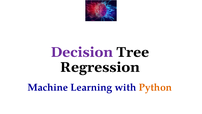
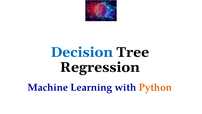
Decision colour: purple -> blue (82, 52)
